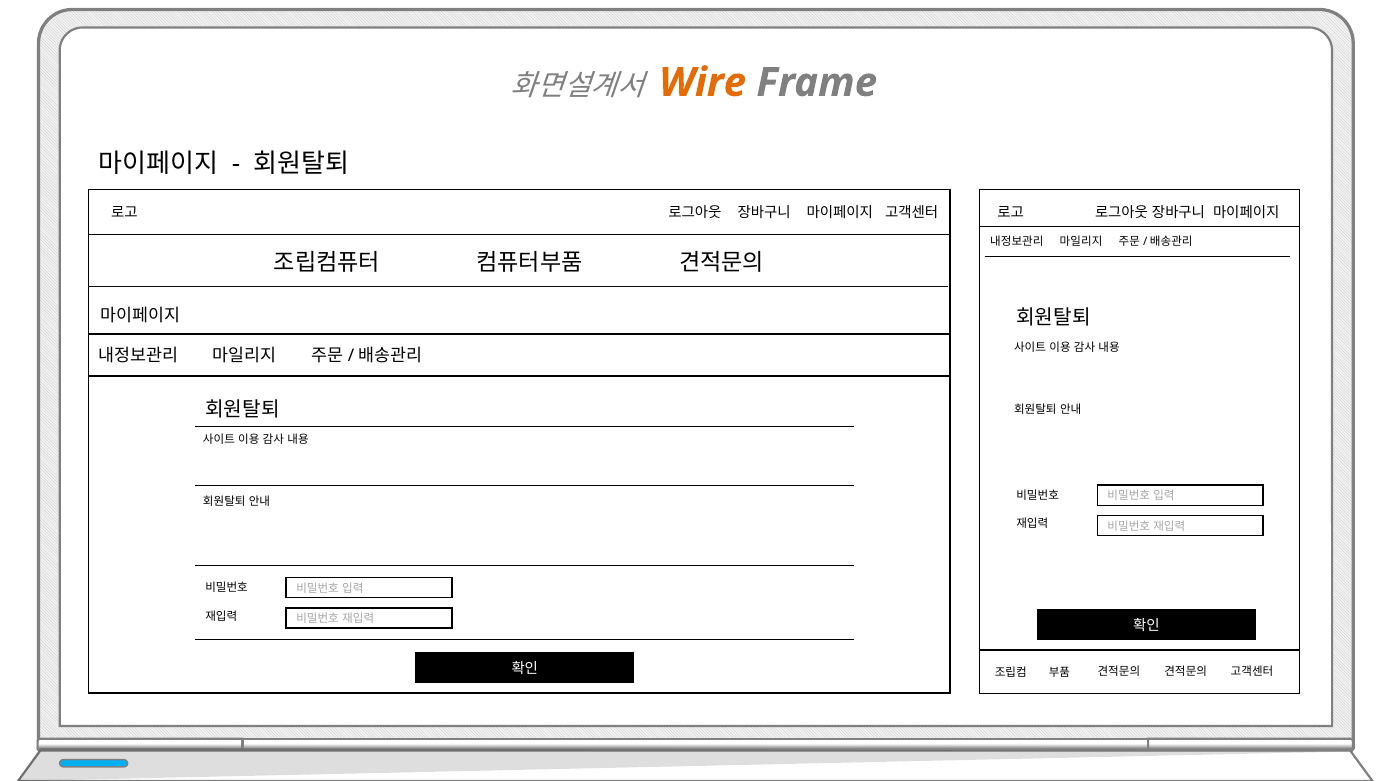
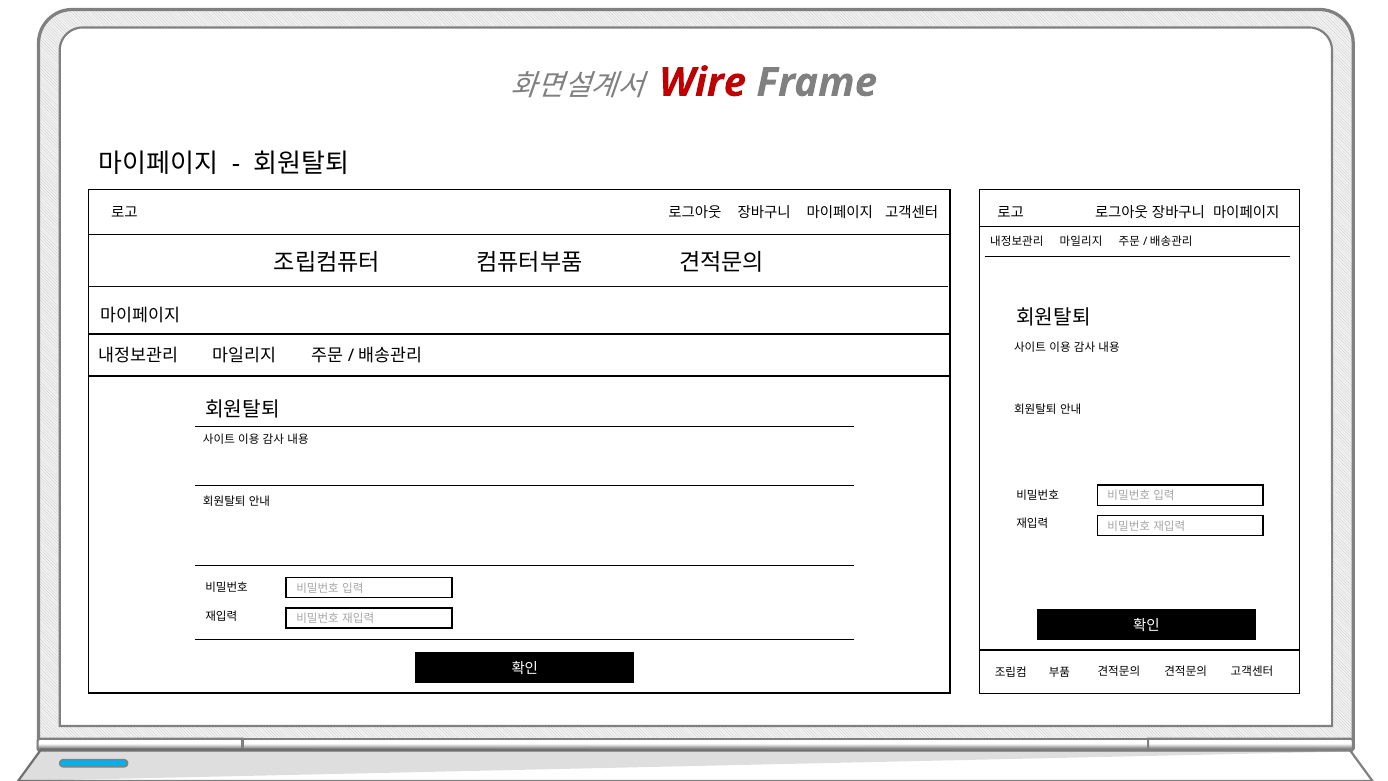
Wire colour: orange -> red (703, 83)
